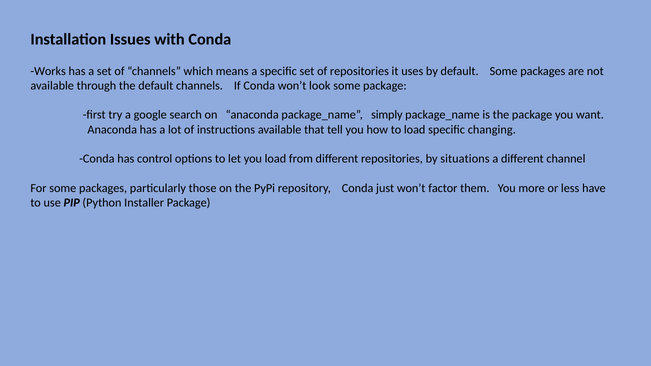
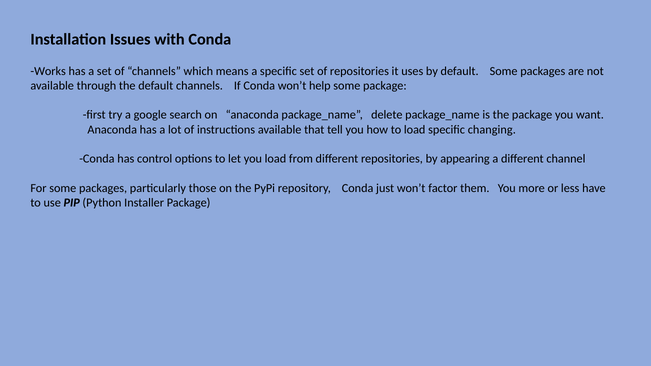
look: look -> help (320, 86)
simply: simply -> delete (387, 115)
situations: situations -> appearing (465, 159)
